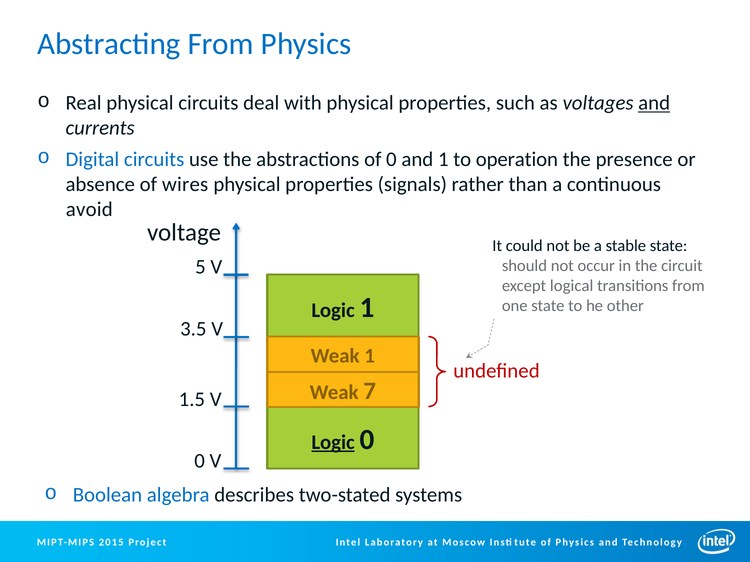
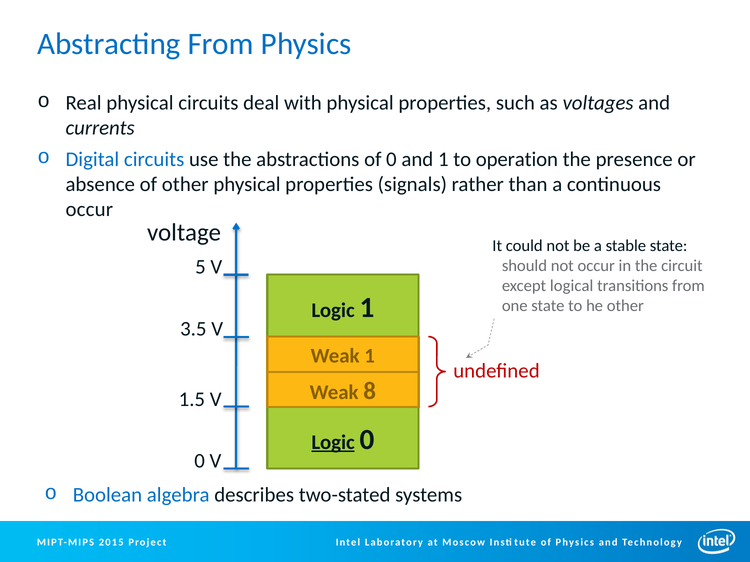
and underline: present -> none (654, 103)
of wires: wires -> other (185, 184)
avoid: avoid -> occur (89, 209)
7: 7 -> 8 (370, 392)
